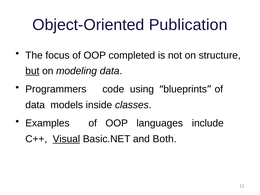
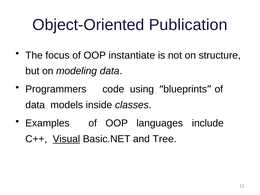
completed: completed -> instantiate (132, 55)
but underline: present -> none (32, 71)
Both: Both -> Tree (165, 139)
